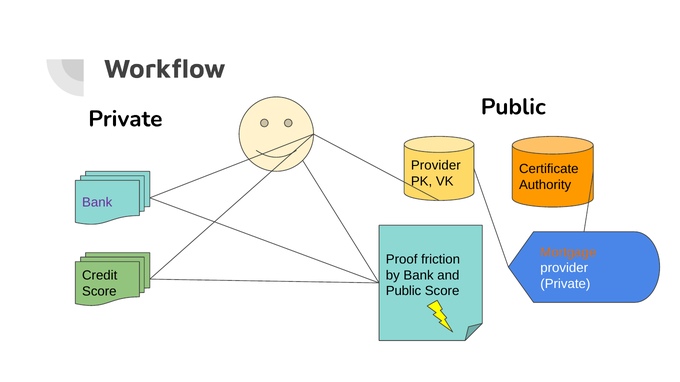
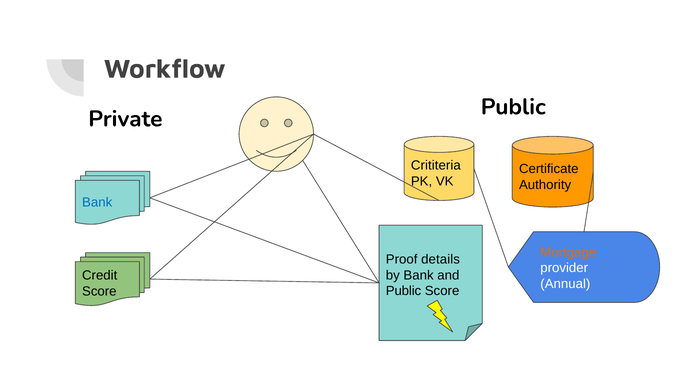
Provider: Provider -> Crititeria (436, 166)
Bank colour: purple -> blue (97, 203)
friction: friction -> details (441, 260)
Private: Private -> Annual (565, 284)
